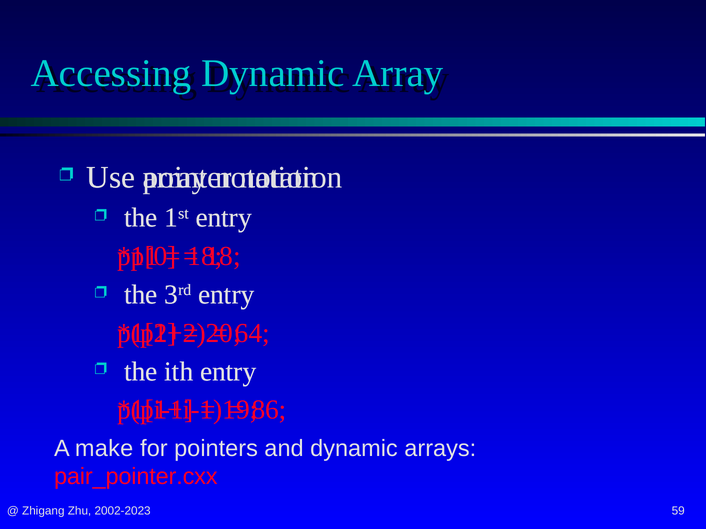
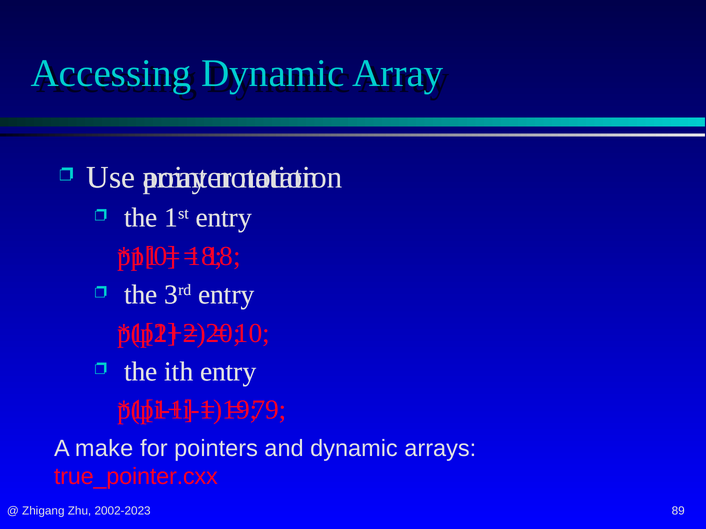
64: 64 -> 10 (252, 333)
86: 86 -> 79 (269, 410)
pair_pointer.cxx: pair_pointer.cxx -> true_pointer.cxx (136, 477)
59: 59 -> 89 (678, 511)
